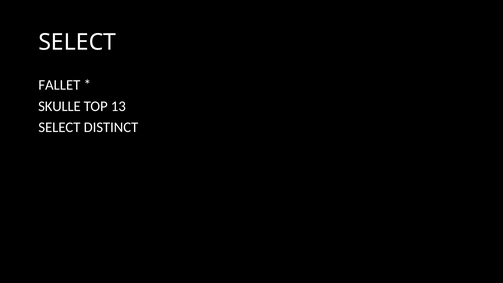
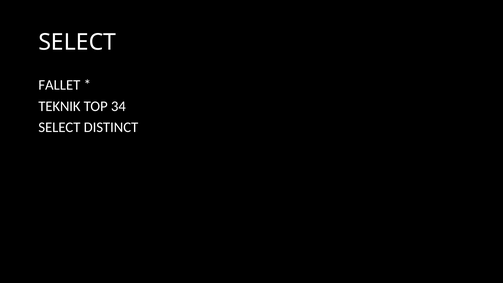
SKULLE: SKULLE -> TEKNIK (59, 106)
13: 13 -> 34 (118, 106)
